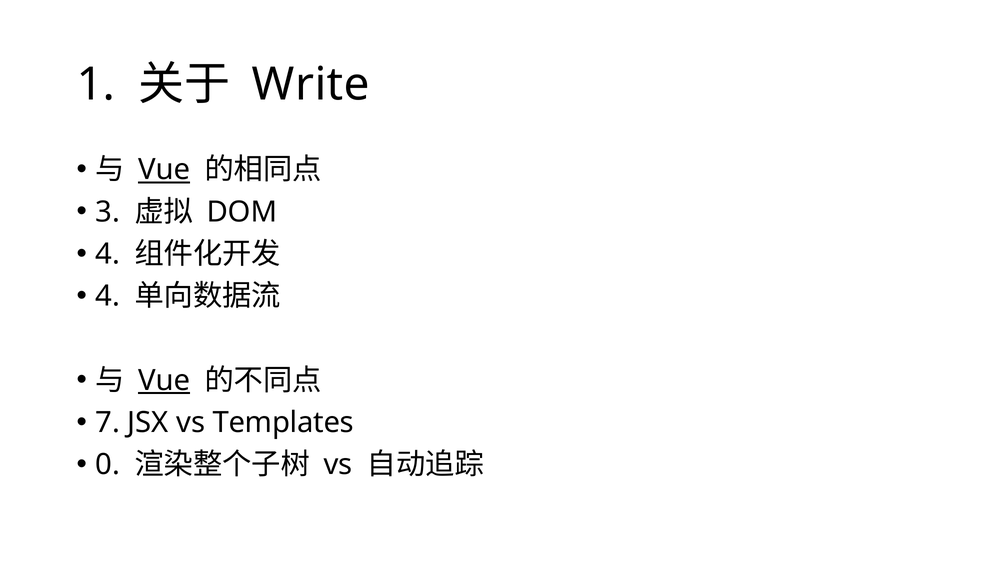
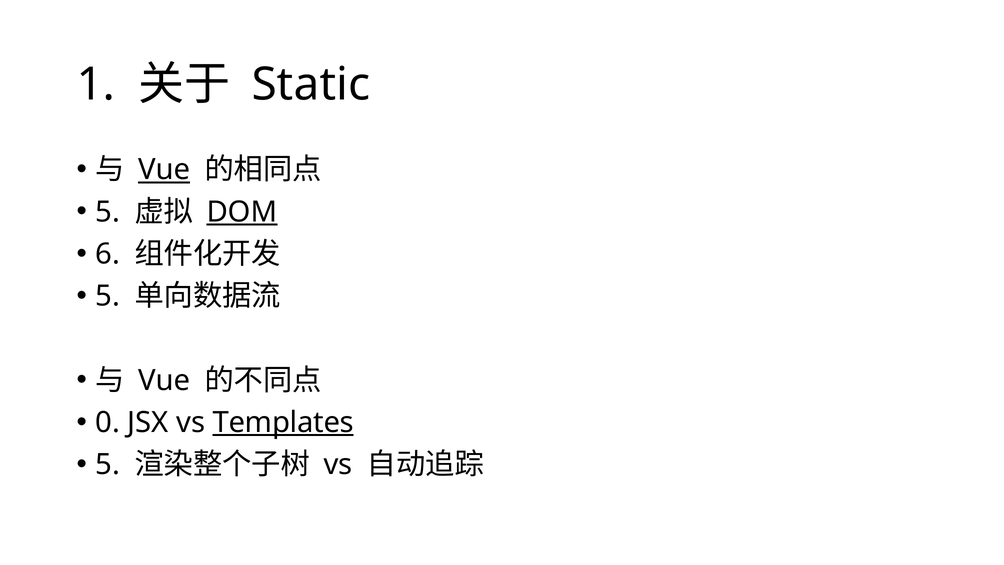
Write: Write -> Static (311, 84)
3: 3 -> 5 (108, 212)
DOM underline: none -> present (242, 212)
4: 4 -> 6 (108, 254)
4: 4 -> 5 (108, 296)
Vue underline: present -> none (164, 380)
7: 7 -> 0 (108, 422)
Templates underline: none -> present (283, 422)
0: 0 -> 5 (108, 464)
